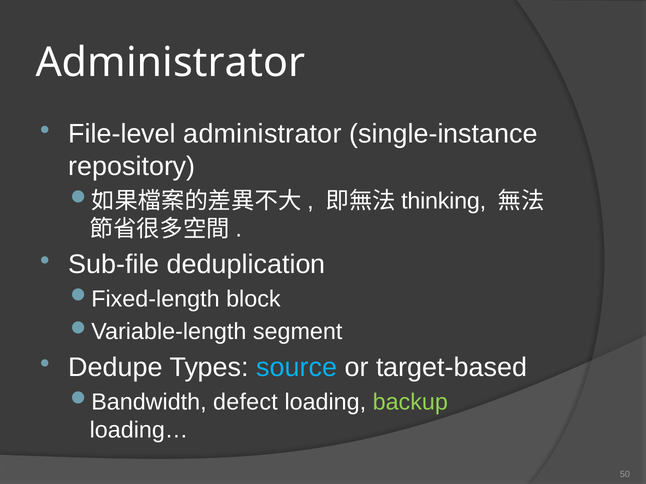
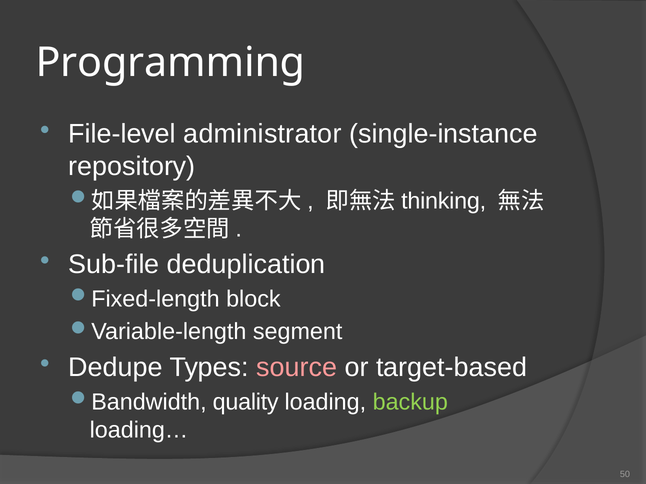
Administrator: Administrator -> Programming (170, 63)
source colour: light blue -> pink (297, 368)
defect: defect -> quality (246, 402)
